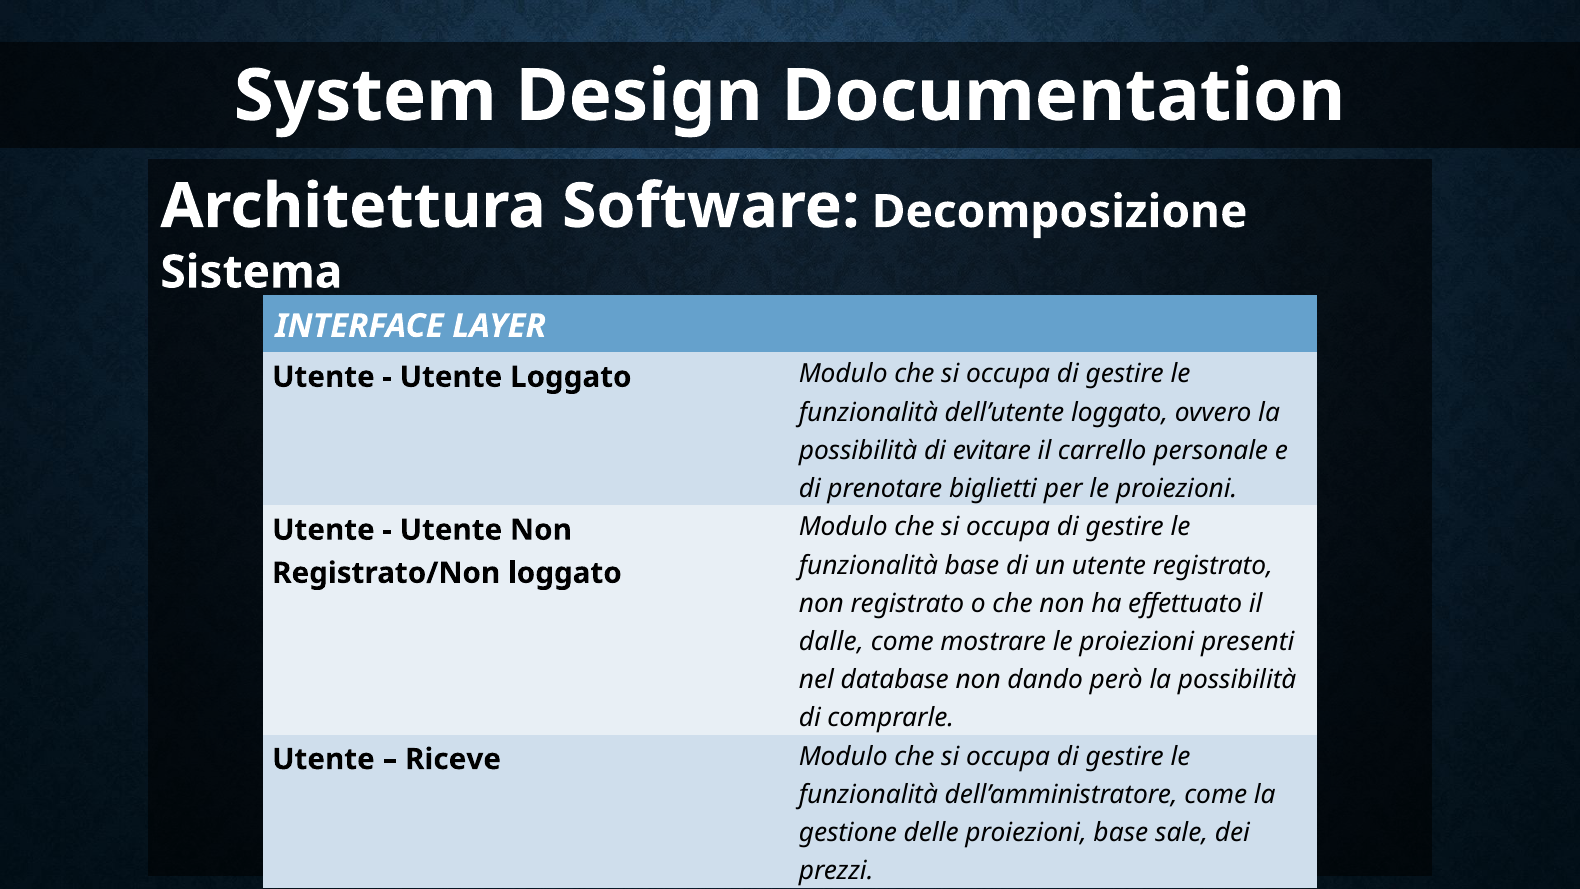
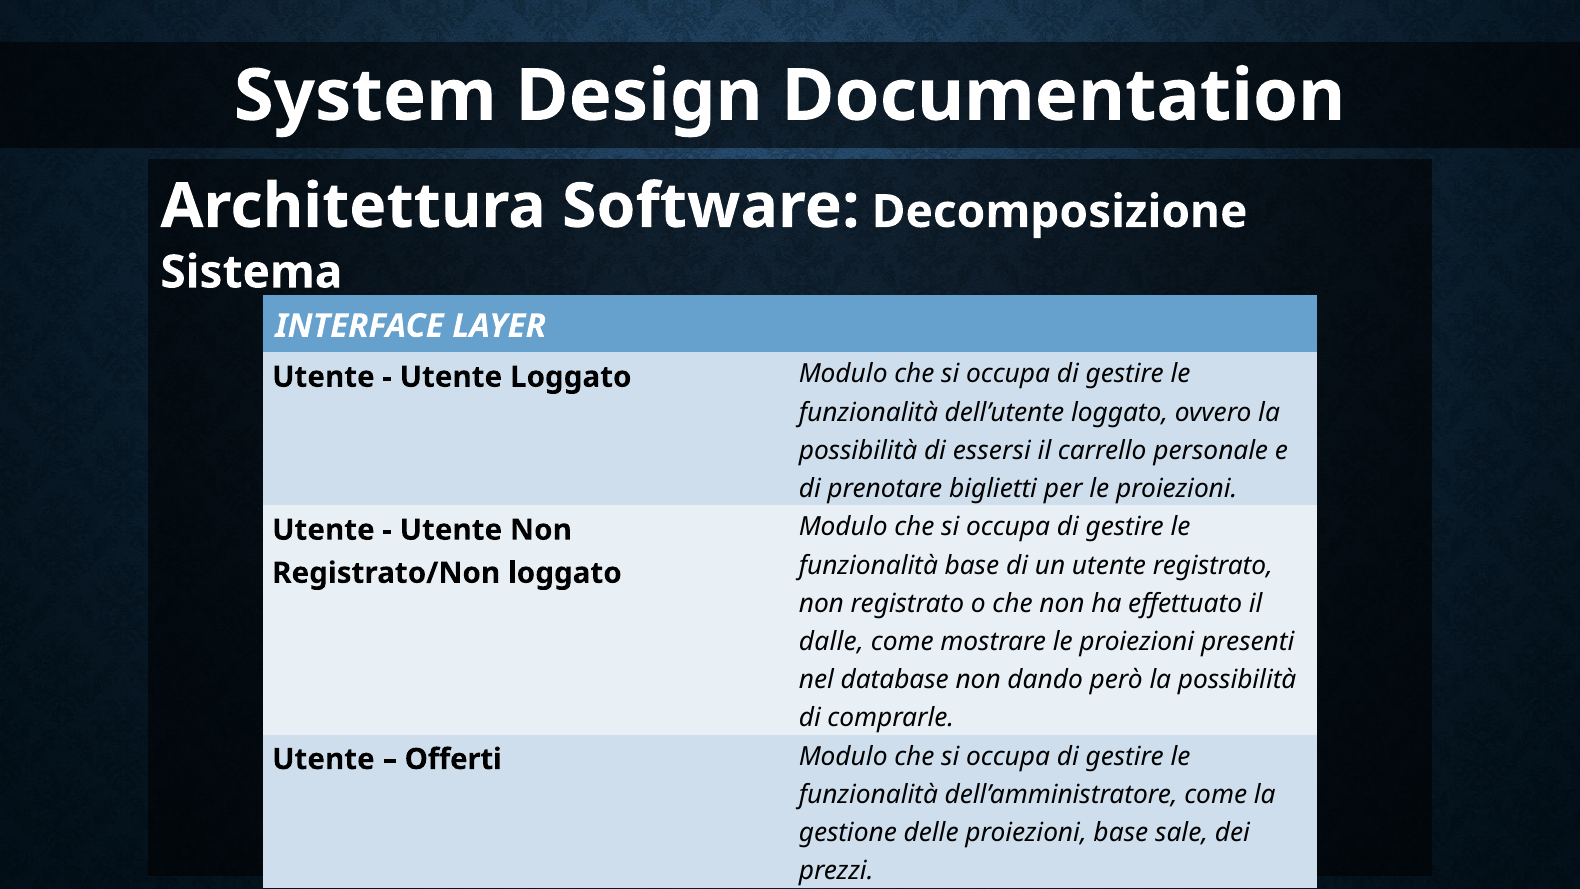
evitare: evitare -> essersi (992, 451)
Riceve: Riceve -> Offerti (453, 759)
